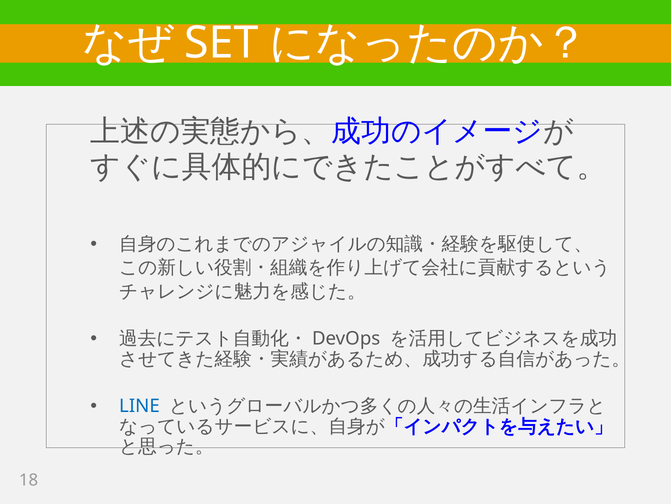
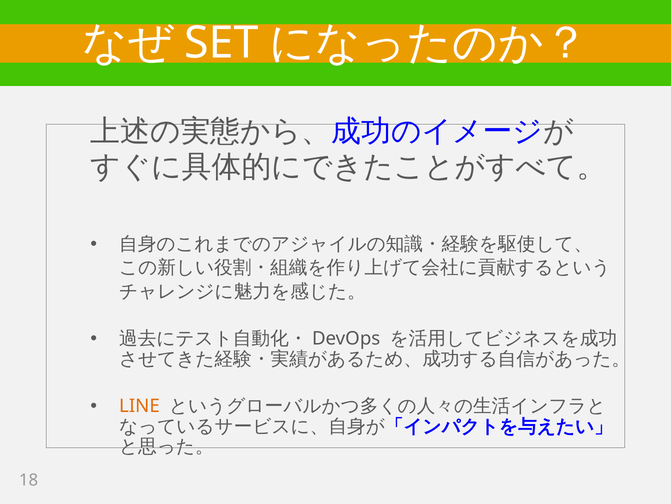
LINE colour: blue -> orange (139, 406)
